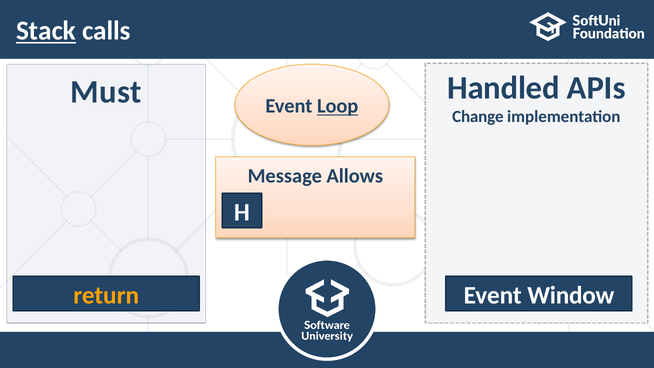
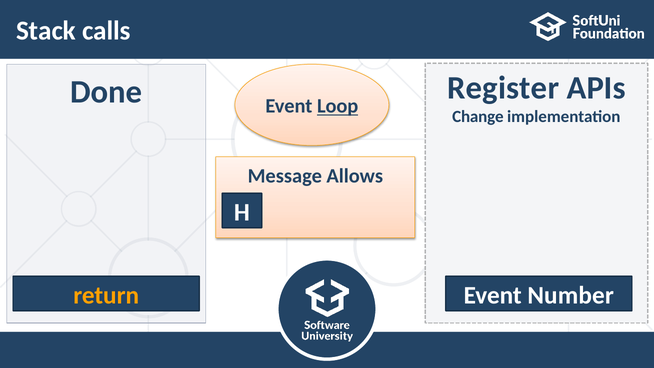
Stack underline: present -> none (46, 31)
Handled: Handled -> Register (503, 88)
Must: Must -> Done (106, 92)
Window: Window -> Number (571, 295)
